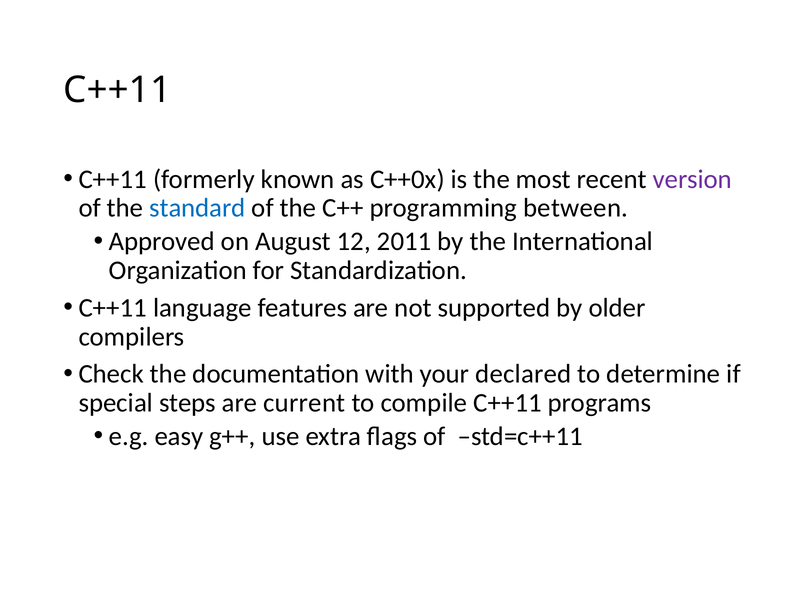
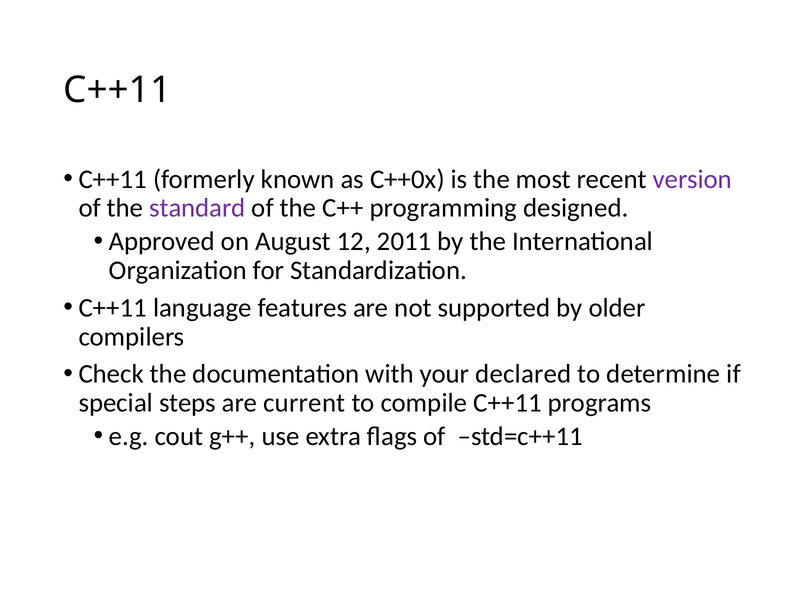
standard colour: blue -> purple (197, 208)
between: between -> designed (576, 208)
easy: easy -> cout (179, 437)
